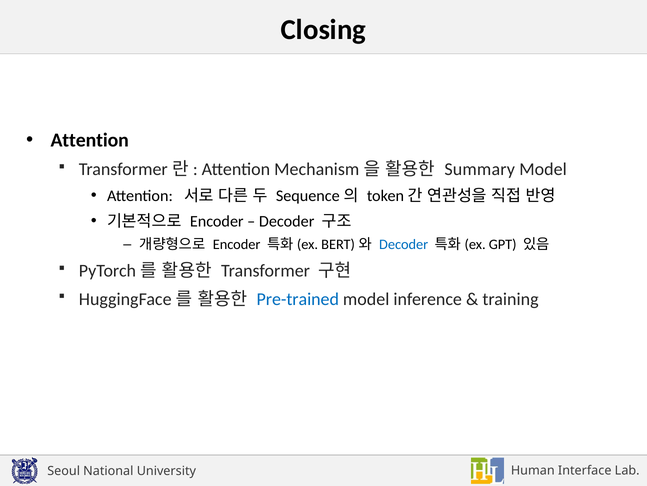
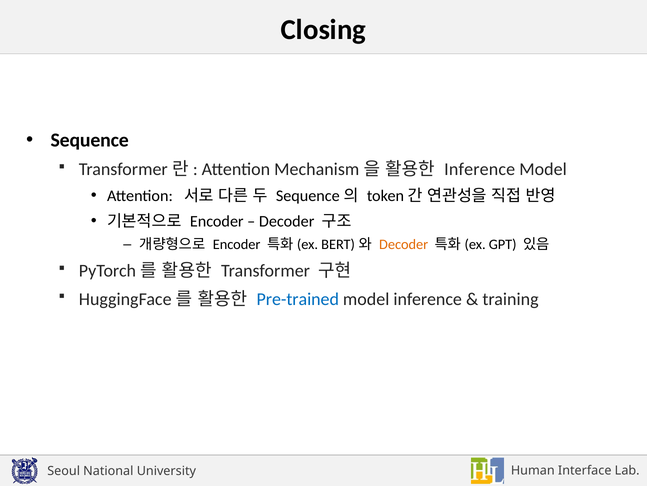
Attention: Attention -> Sequence (90, 140)
Summary: Summary -> Inference (480, 169)
Decoder colour: blue -> orange (404, 244)
